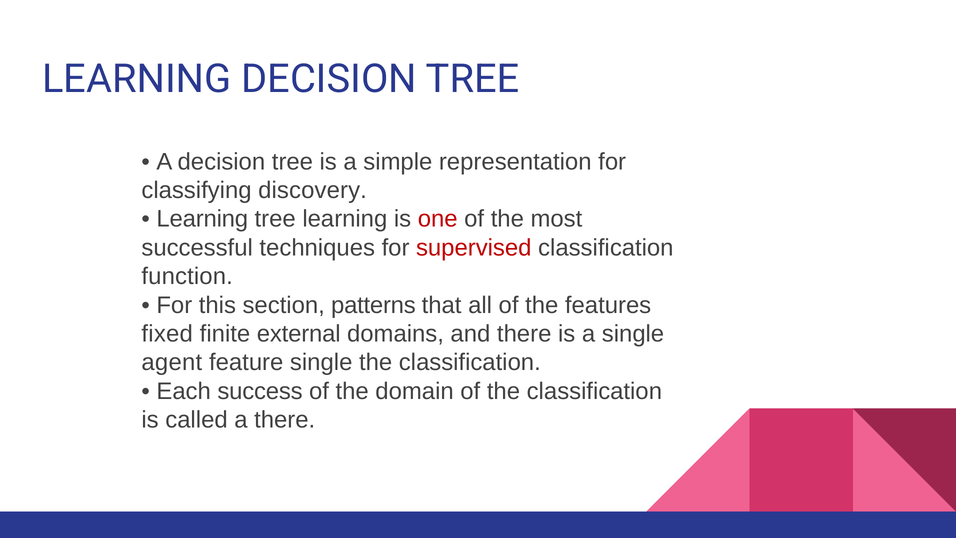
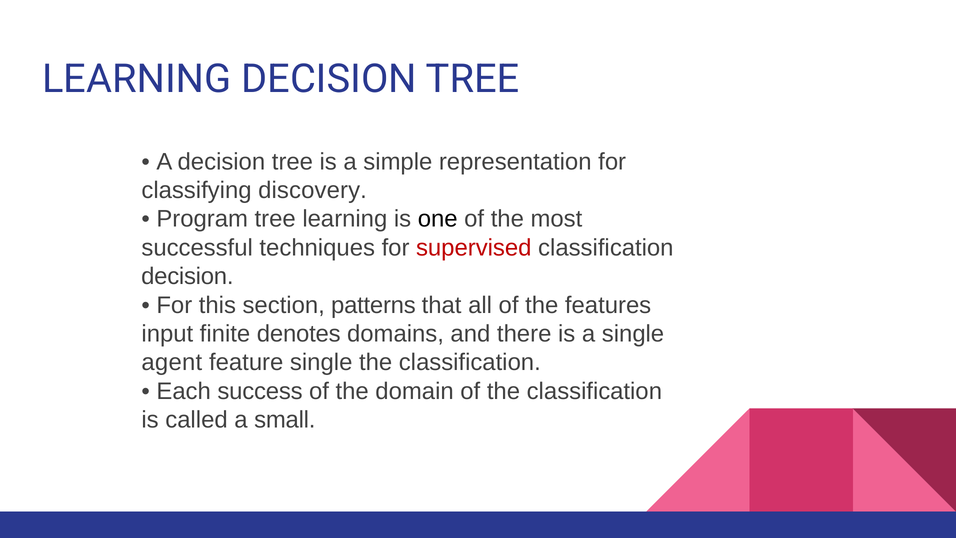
Learning: Learning -> Program (202, 219)
one colour: red -> black (438, 219)
function: function -> decision (187, 276)
fixed: fixed -> input (167, 334)
external: external -> denotes (299, 334)
a there: there -> small (285, 420)
